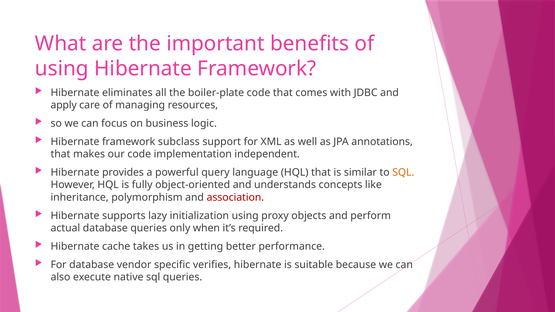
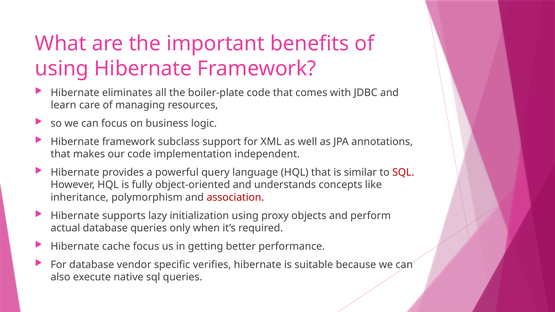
apply: apply -> learn (64, 105)
SQL colour: orange -> red (403, 172)
cache takes: takes -> focus (146, 246)
